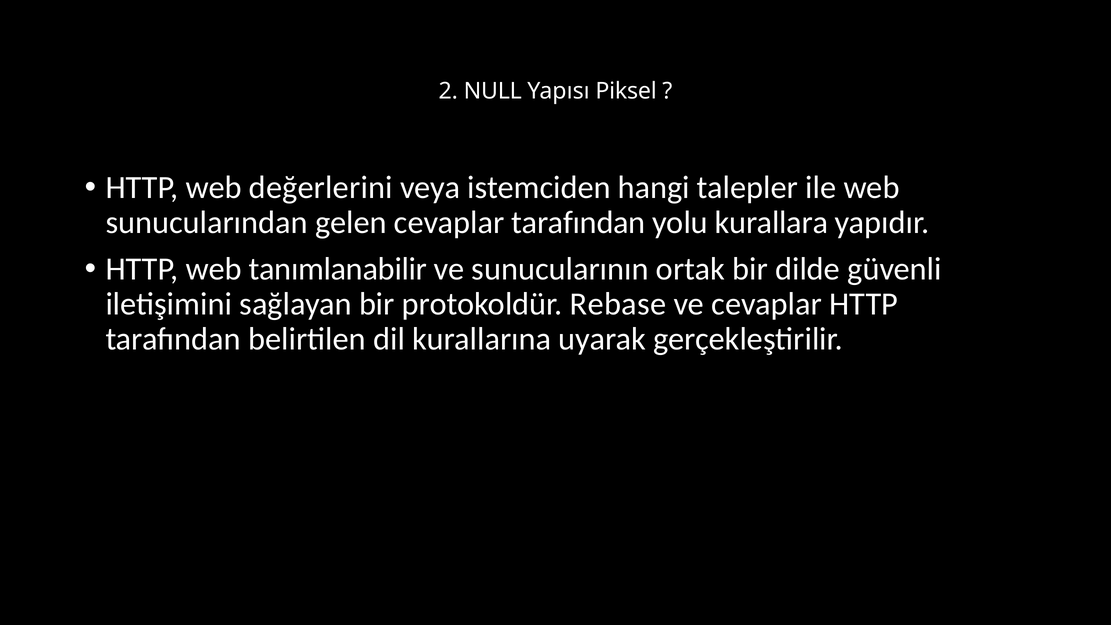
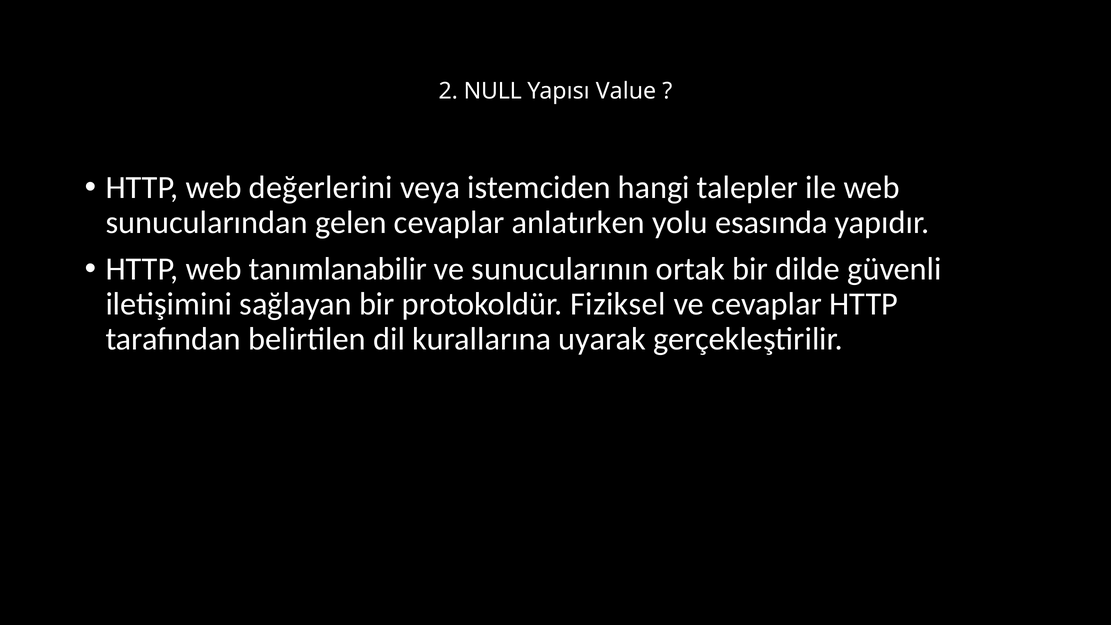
Piksel: Piksel -> Value (626, 91)
cevaplar tarafından: tarafından -> anlatırken (578, 223)
kurallara: kurallara -> esasında (771, 223)
Rebase: Rebase -> Fiziksel (618, 304)
